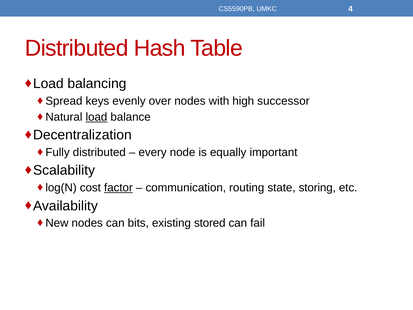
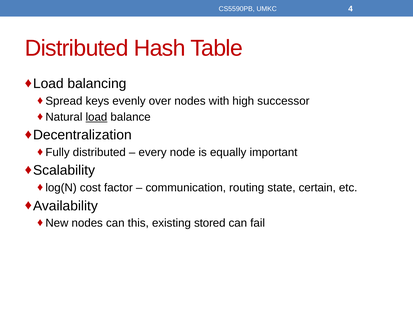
factor underline: present -> none (118, 188)
storing: storing -> certain (317, 188)
bits: bits -> this (138, 223)
